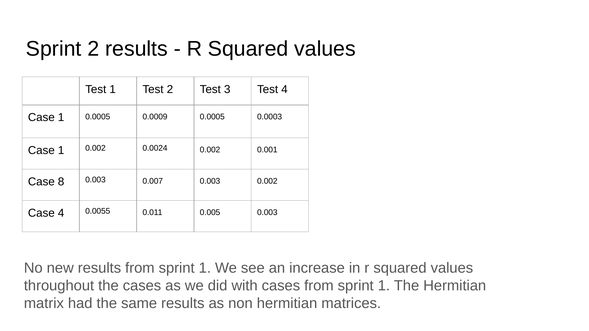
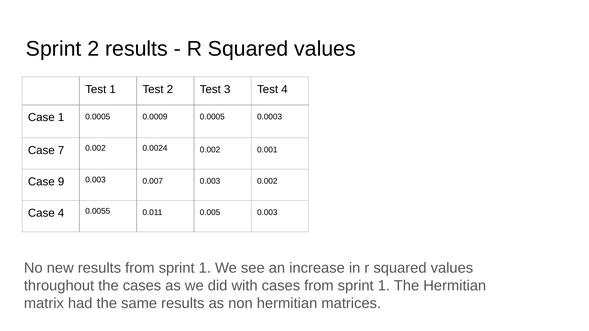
1: 1 -> 7 (61, 150)
8: 8 -> 9 (61, 182)
